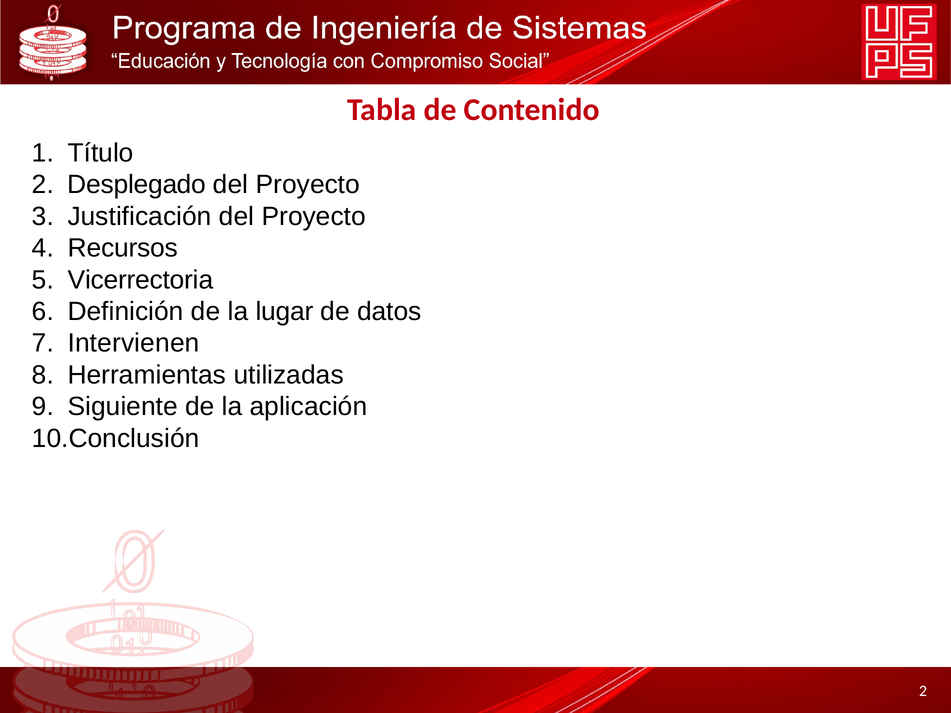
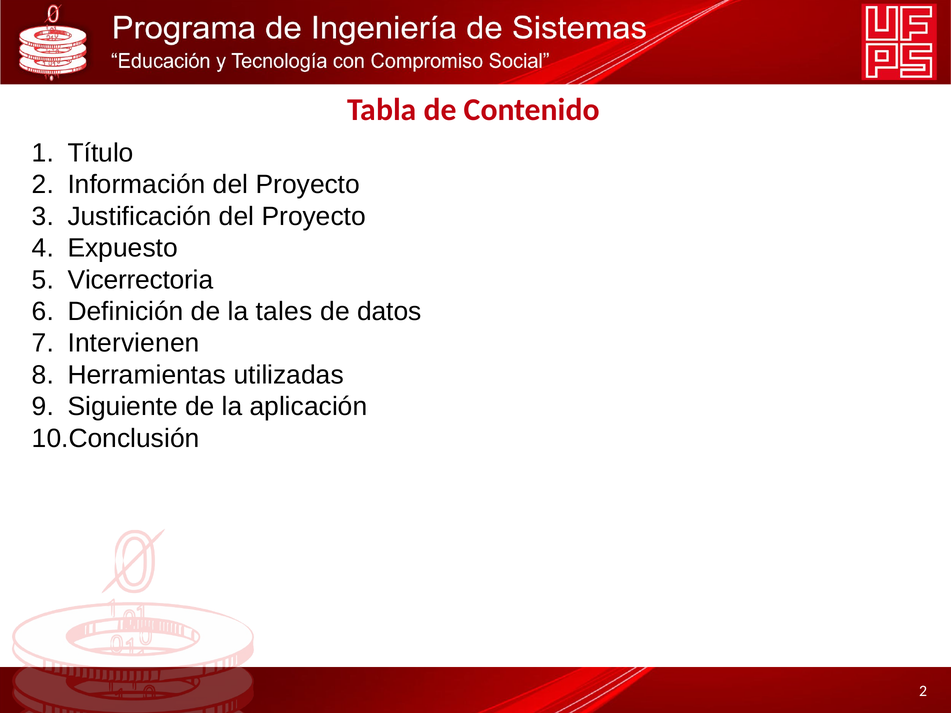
Desplegado: Desplegado -> Información (137, 185)
Recursos: Recursos -> Expuesto (123, 248)
lugar: lugar -> tales (284, 312)
